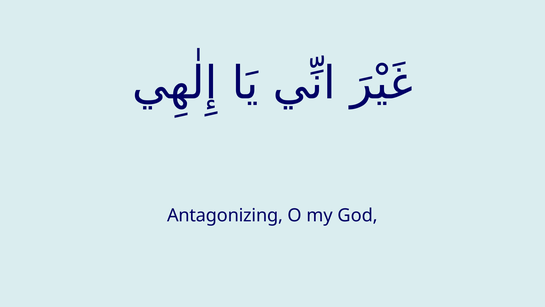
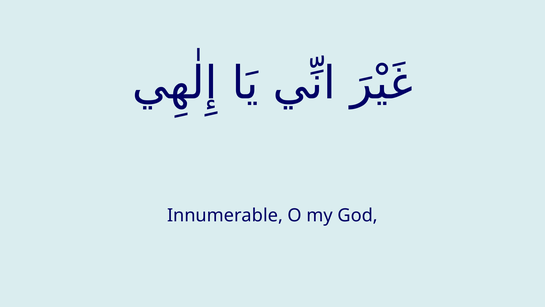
Antagonizing: Antagonizing -> Innumerable (225, 215)
